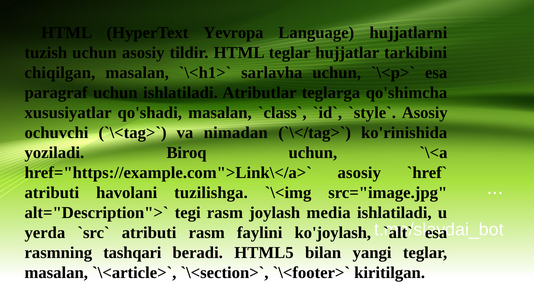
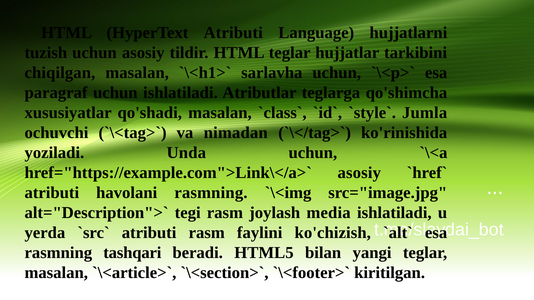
HyperText Yevropa: Yevropa -> Atributi (233, 33)
Asosiy: Asosiy -> Jumla (425, 113)
Biroq: Biroq -> Unda (186, 153)
havolani tuzilishga: tuzilishga -> rasmning (211, 193)
ko'joylash: ko'joylash -> ko'chizish (333, 233)
